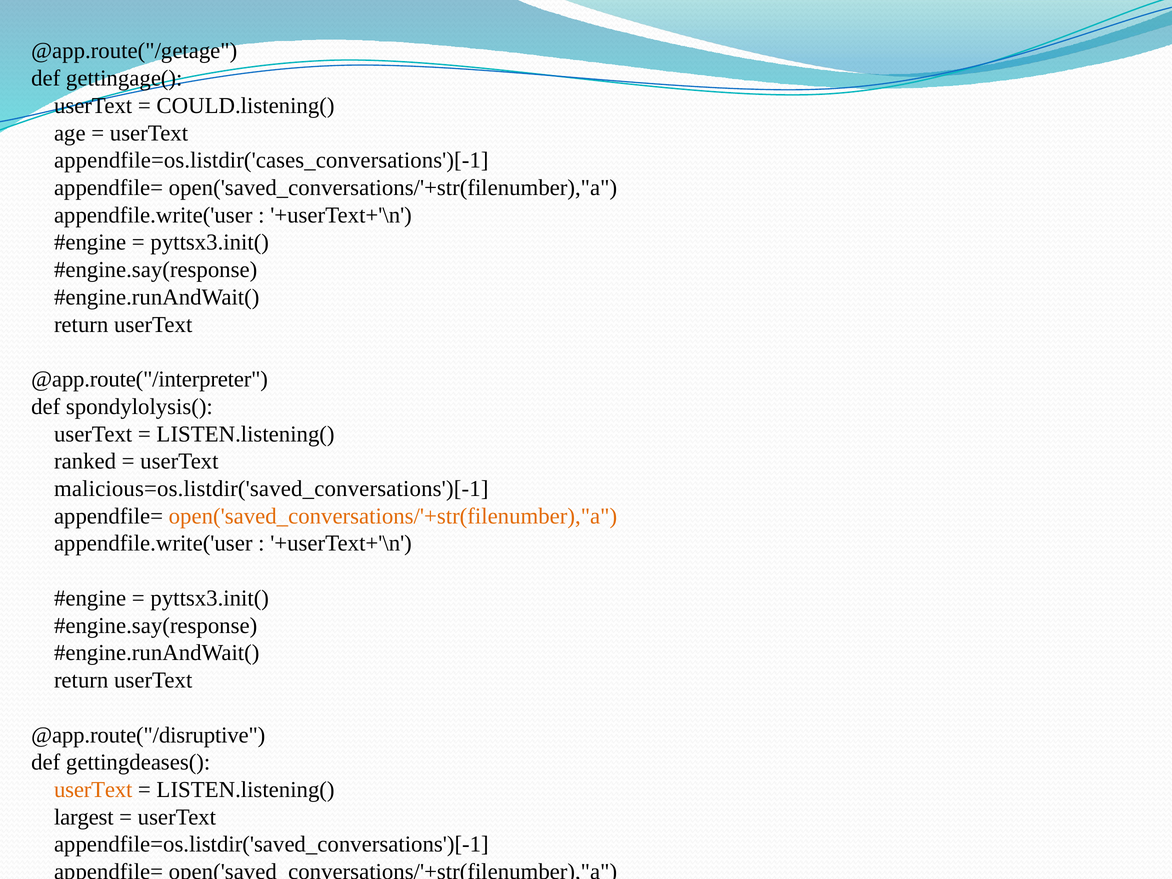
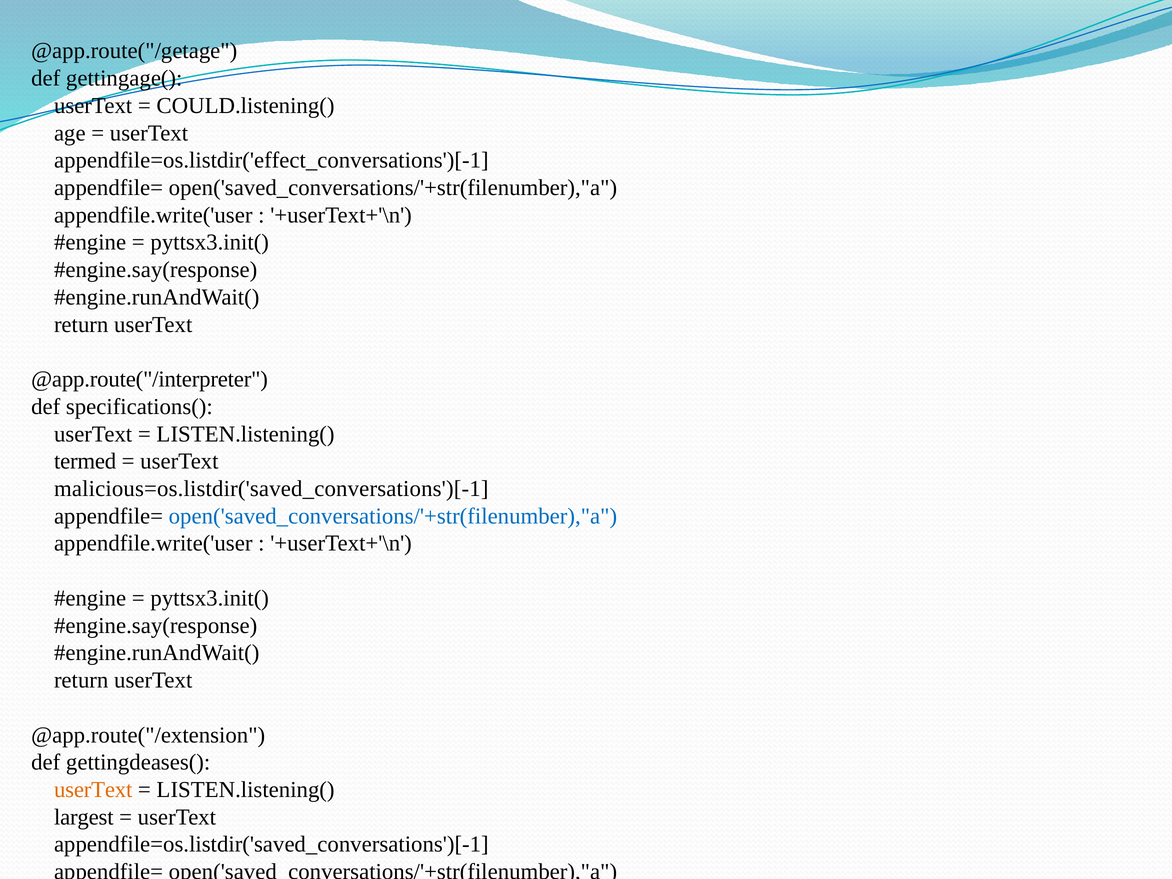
appendfile=os.listdir('cases_conversations')[-1: appendfile=os.listdir('cases_conversations')[-1 -> appendfile=os.listdir('effect_conversations')[-1 (271, 160)
spondylolysis(: spondylolysis( -> specifications( (139, 407)
ranked: ranked -> termed (85, 461)
open('saved_conversations/'+str(filenumber),"a colour: orange -> blue (393, 516)
@app.route("/disruptive: @app.route("/disruptive -> @app.route("/extension (148, 735)
